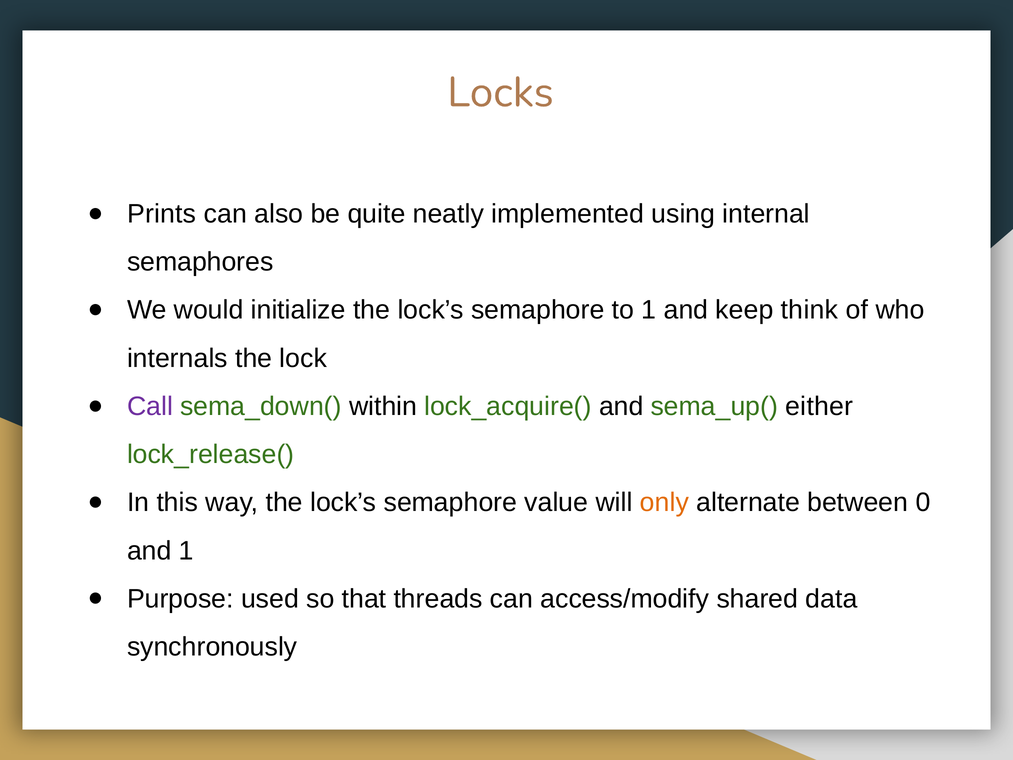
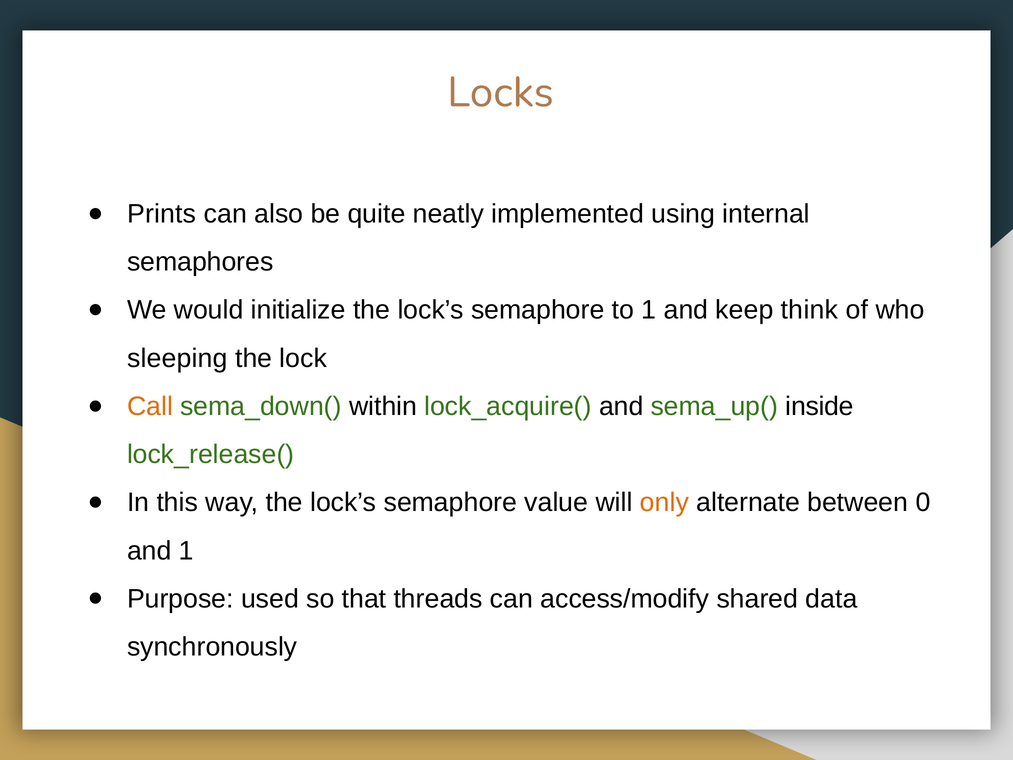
internals: internals -> sleeping (177, 358)
Call colour: purple -> orange (150, 406)
either: either -> inside (820, 406)
